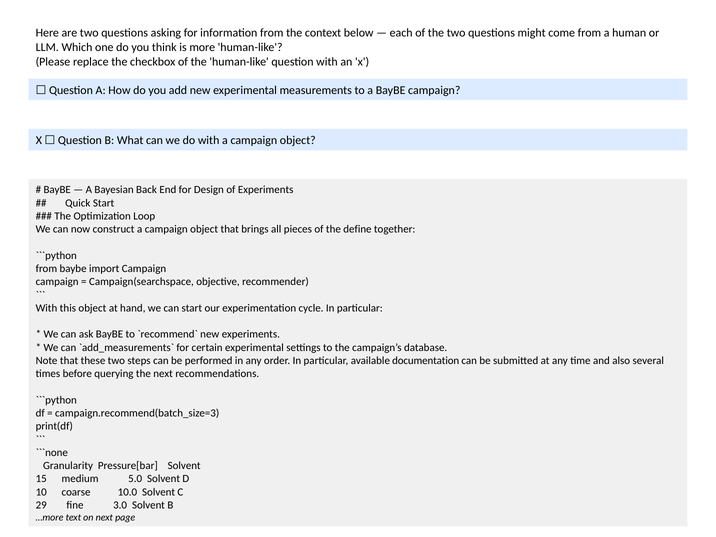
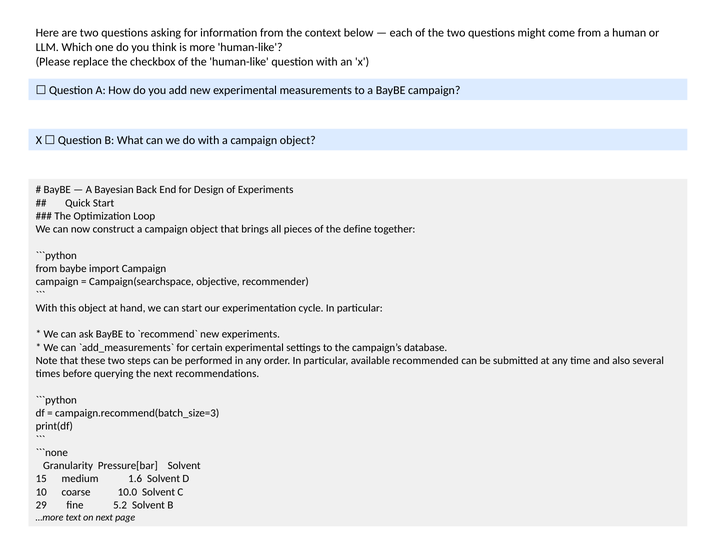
documentation: documentation -> recommended (426, 361)
5.0: 5.0 -> 1.6 (135, 479)
3.0: 3.0 -> 5.2 (120, 505)
